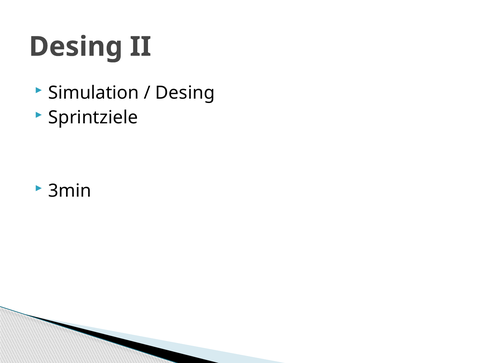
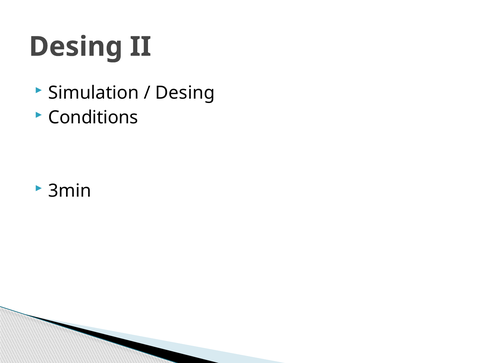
Sprintziele: Sprintziele -> Conditions (93, 117)
